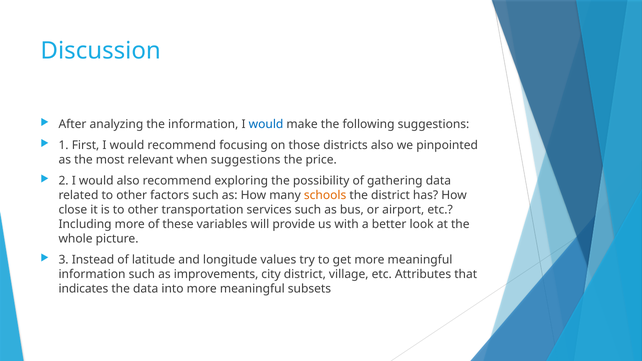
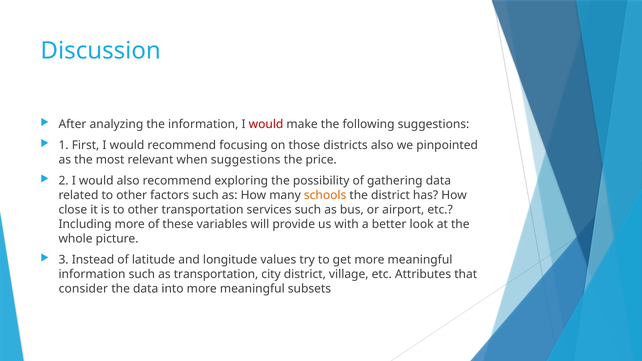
would colour: blue -> red (266, 124)
as improvements: improvements -> transportation (216, 274)
indicates: indicates -> consider (83, 289)
